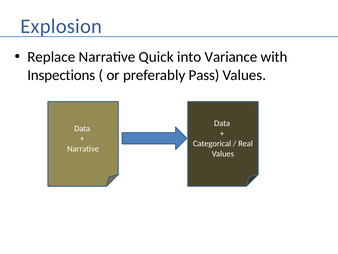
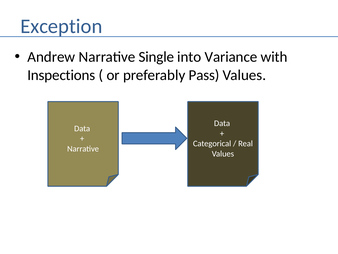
Explosion: Explosion -> Exception (61, 26)
Replace: Replace -> Andrew (51, 57)
Quick: Quick -> Single (156, 57)
